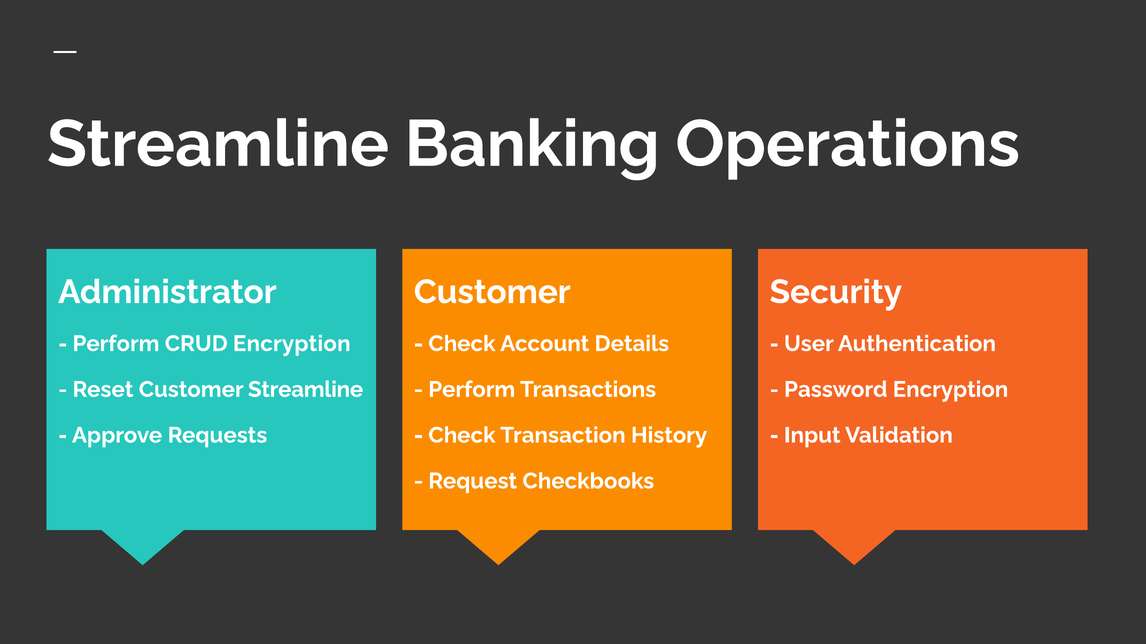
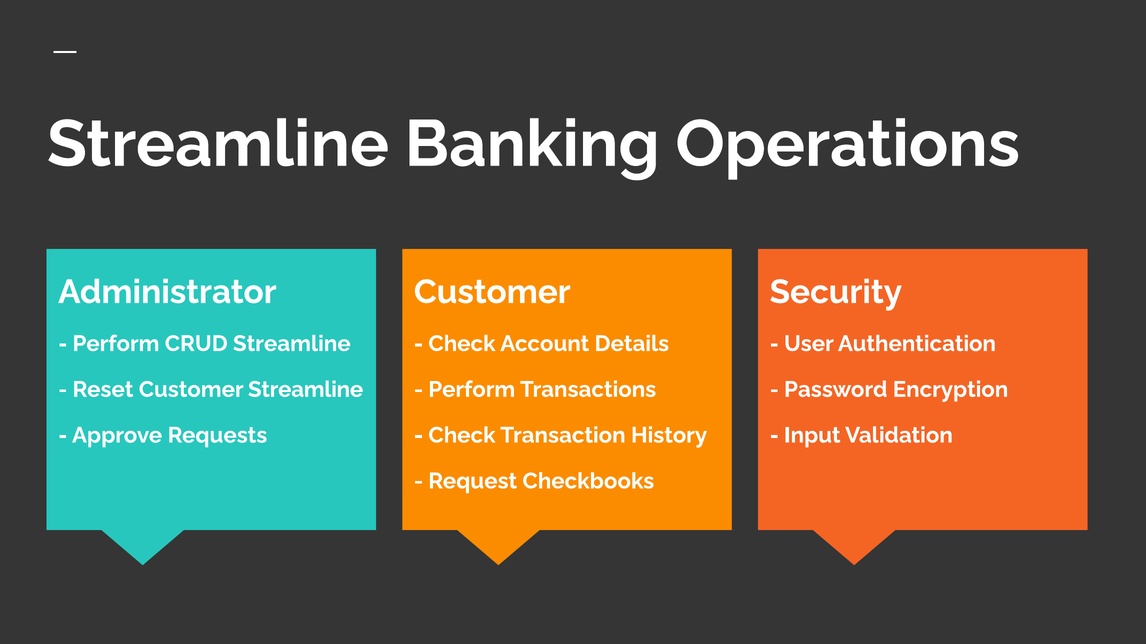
CRUD Encryption: Encryption -> Streamline (292, 344)
